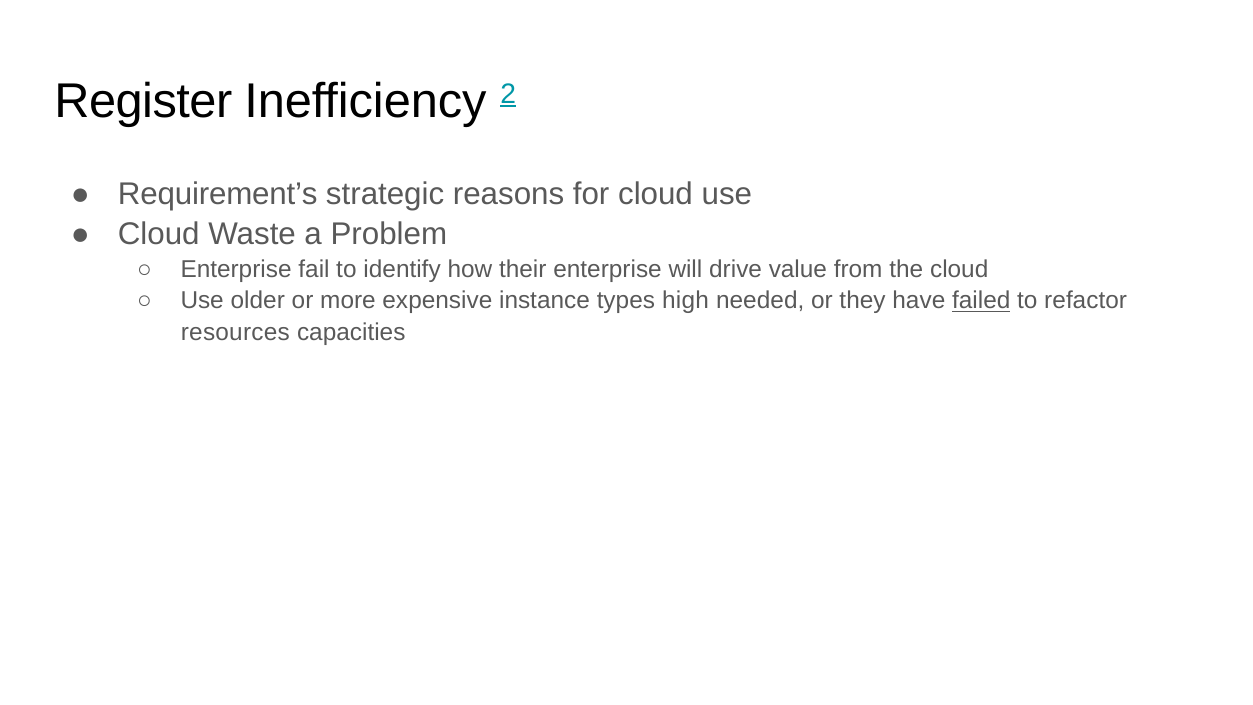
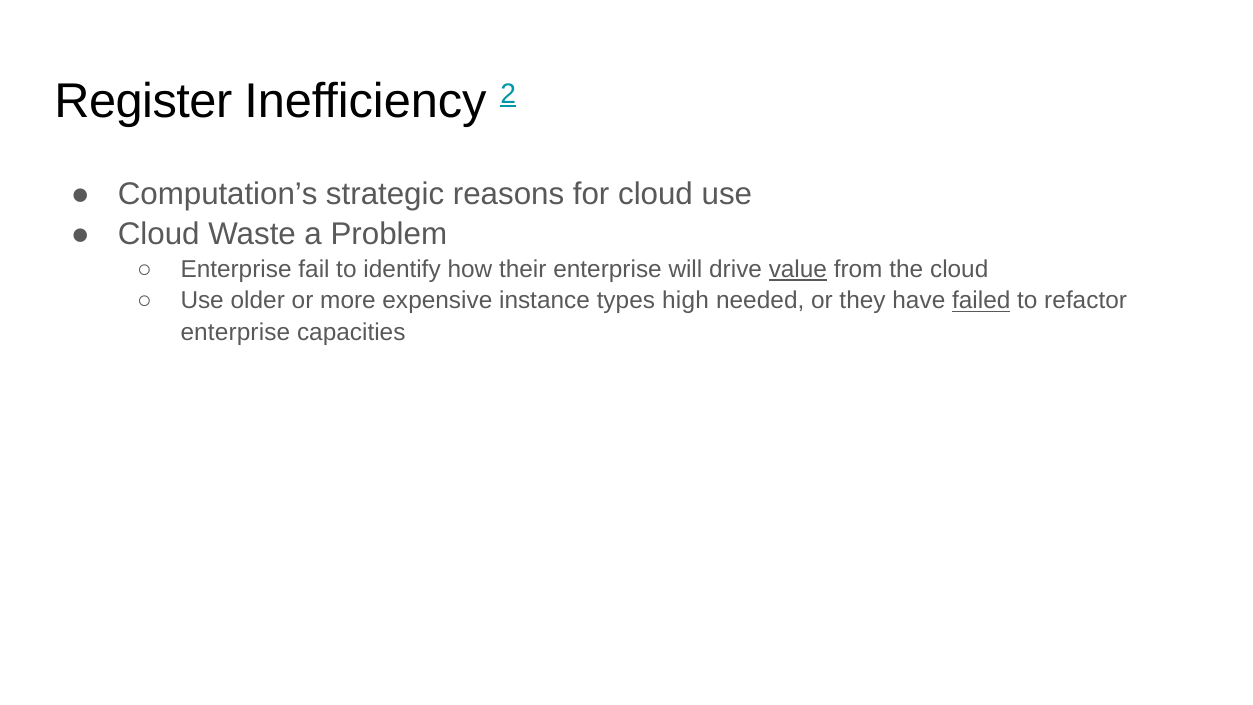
Requirement’s: Requirement’s -> Computation’s (218, 194)
value underline: none -> present (798, 269)
resources: resources -> enterprise (235, 332)
